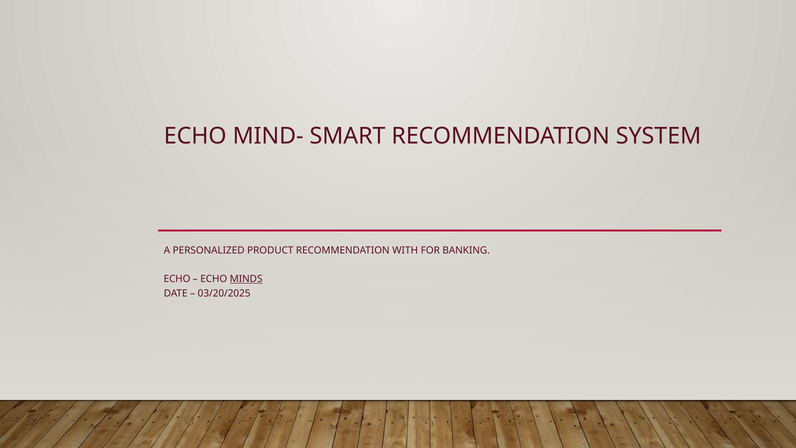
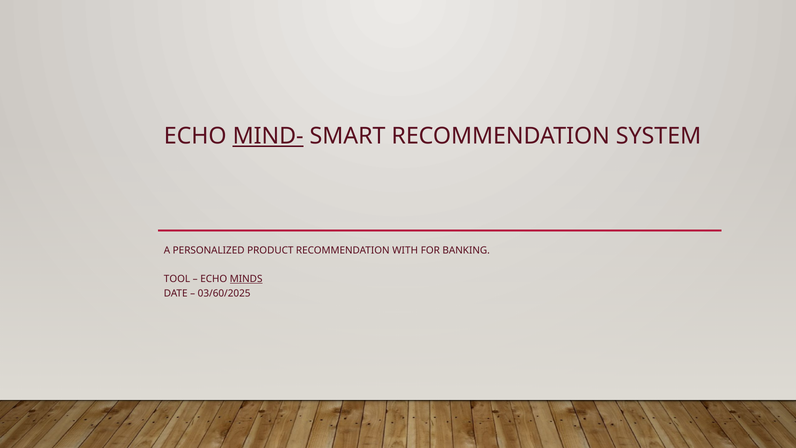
MIND- underline: none -> present (268, 136)
ECHO: ECHO -> TOOL (177, 279)
03/20/2025: 03/20/2025 -> 03/60/2025 (224, 293)
